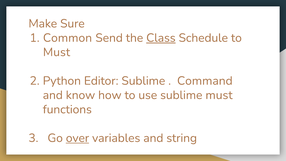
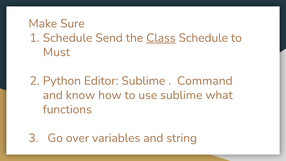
Common: Common -> Schedule (68, 38)
sublime must: must -> what (219, 95)
over underline: present -> none (77, 138)
